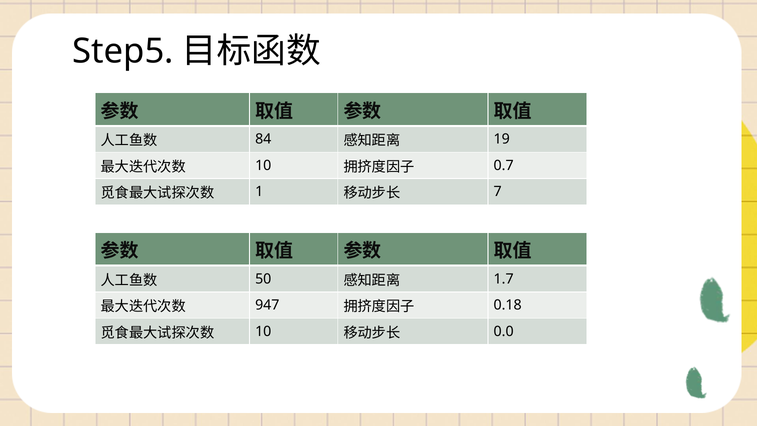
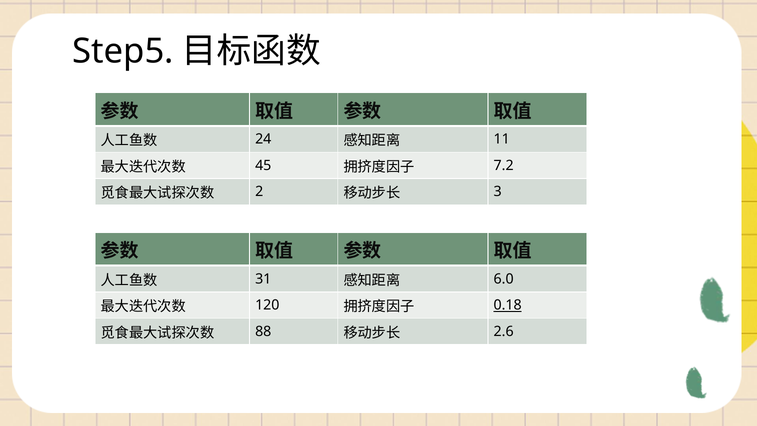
84: 84 -> 24 (263, 139)
19: 19 -> 11 (502, 139)
10: 10 -> 45 (263, 165)
0.7: 0.7 -> 7.2 (504, 165)
1: 1 -> 2 (259, 192)
7: 7 -> 3 (498, 192)
50: 50 -> 31 (263, 279)
1.7: 1.7 -> 6.0 (504, 279)
947: 947 -> 120 (267, 305)
0.18 underline: none -> present (508, 305)
10: 10 -> 88 (263, 331)
0.0: 0.0 -> 2.6 (504, 331)
